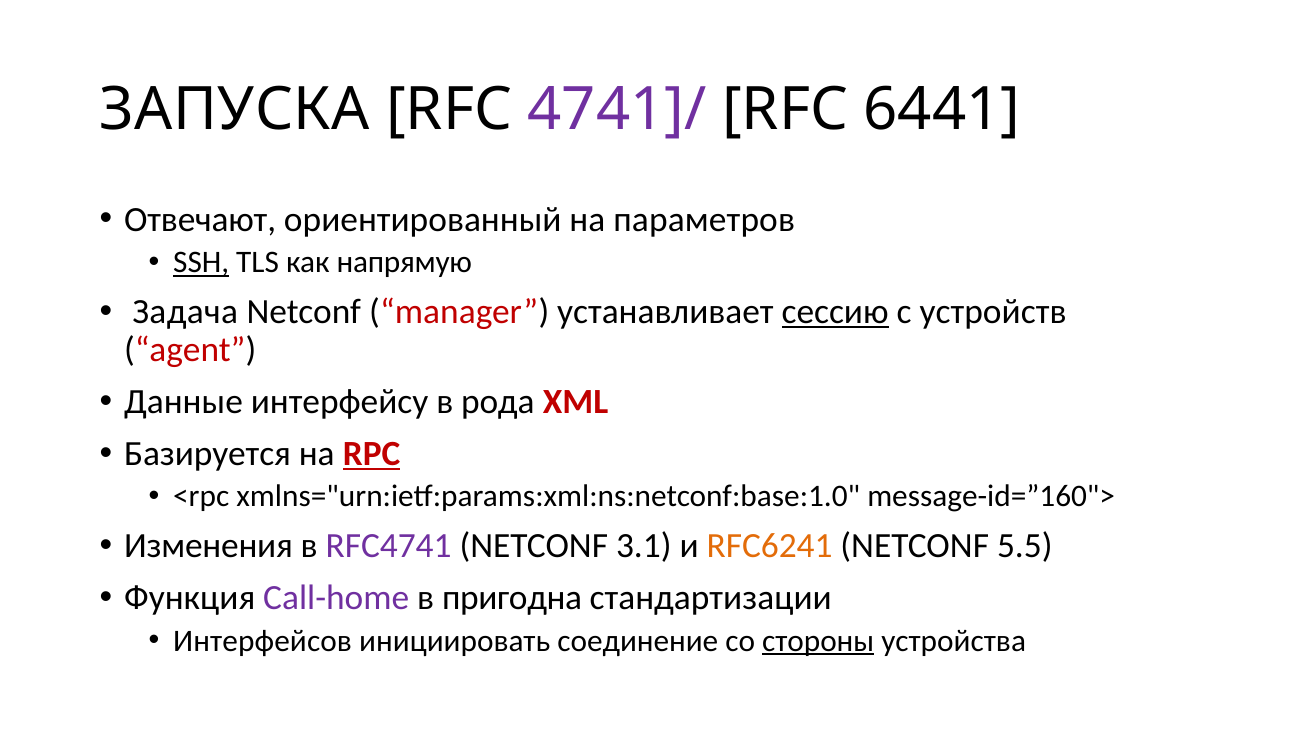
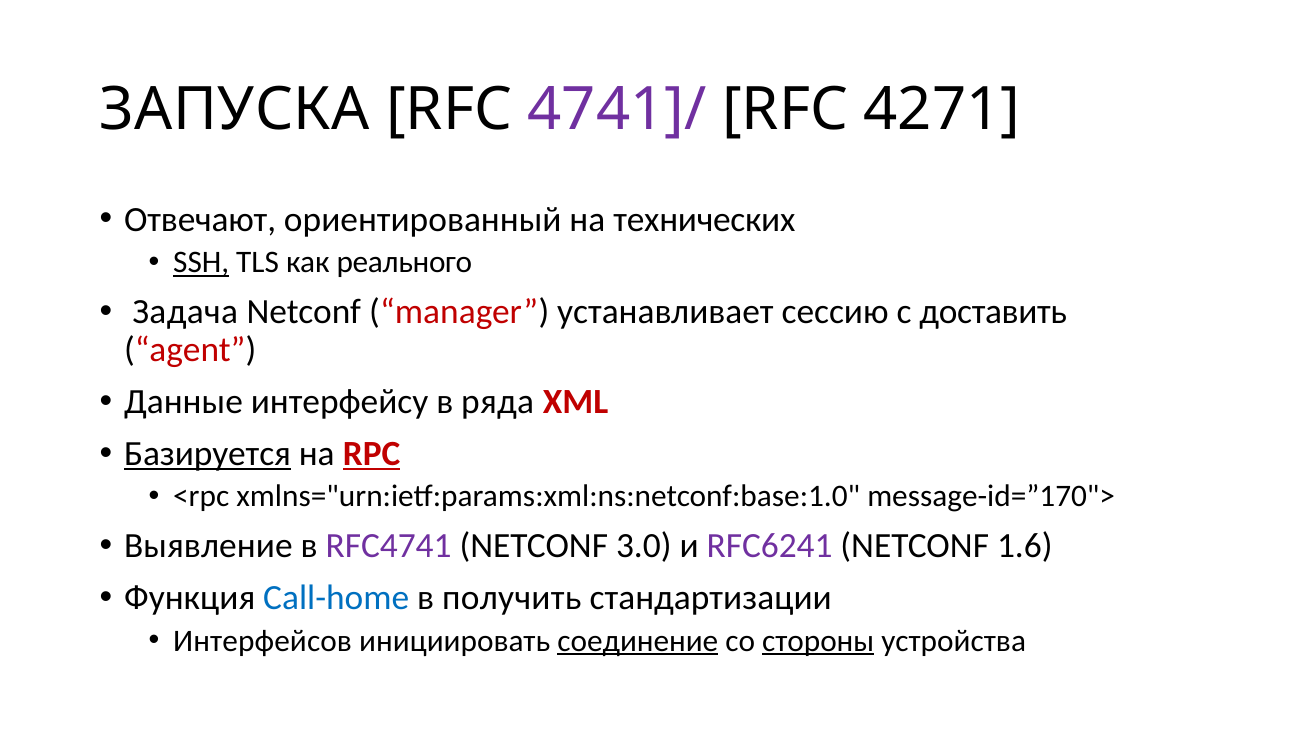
6441: 6441 -> 4271 (942, 110)
параметров: параметров -> технических (704, 219)
напрямую: напрямую -> реального (404, 262)
сессию underline: present -> none (835, 312)
устройств: устройств -> доставить (993, 312)
рода: рода -> ряда (498, 402)
Базируется underline: none -> present (208, 454)
message-id=”160">: message-id=”160"> -> message-id=”170"> (991, 497)
Изменения: Изменения -> Выявление (208, 546)
3.1: 3.1 -> 3.0 (644, 546)
RFC6241 colour: orange -> purple (770, 546)
5.5: 5.5 -> 1.6 (1025, 546)
Call-home colour: purple -> blue (336, 598)
пригодна: пригодна -> получить (512, 598)
соединение underline: none -> present (638, 641)
